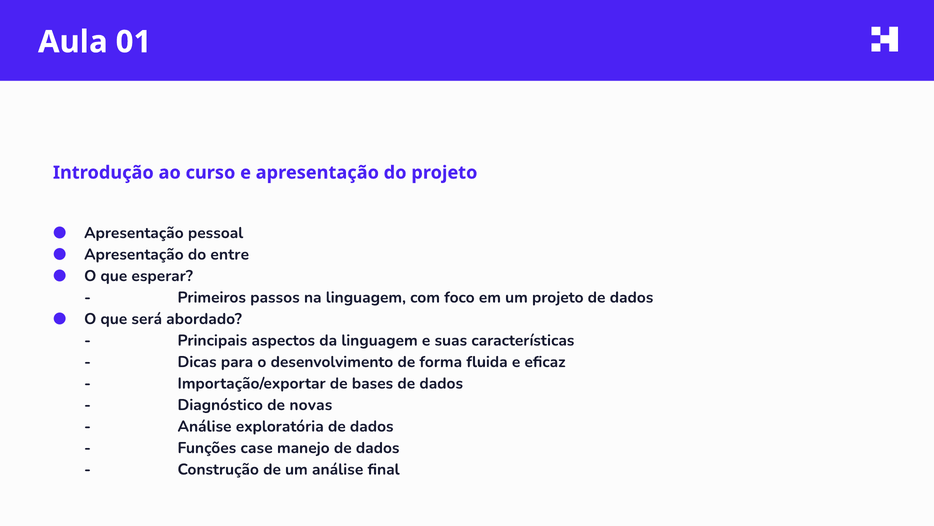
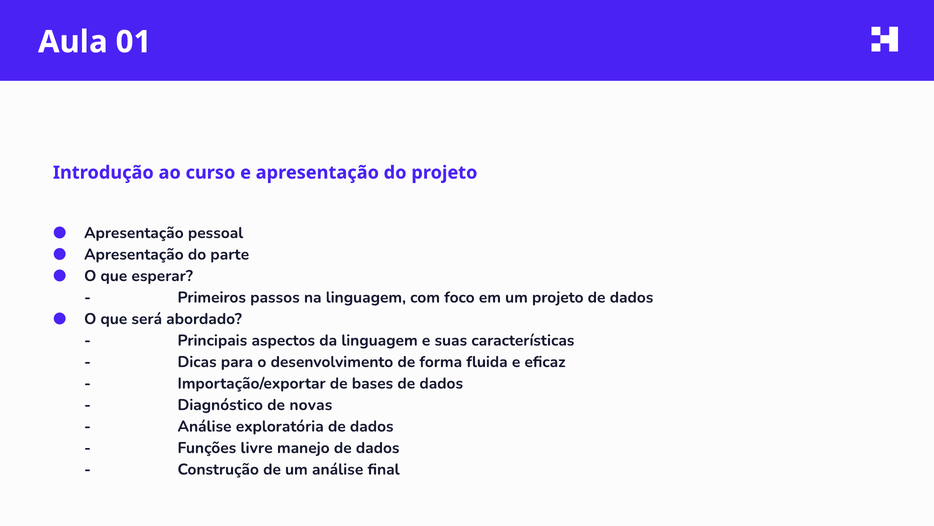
entre: entre -> parte (230, 254)
case: case -> livre (257, 447)
